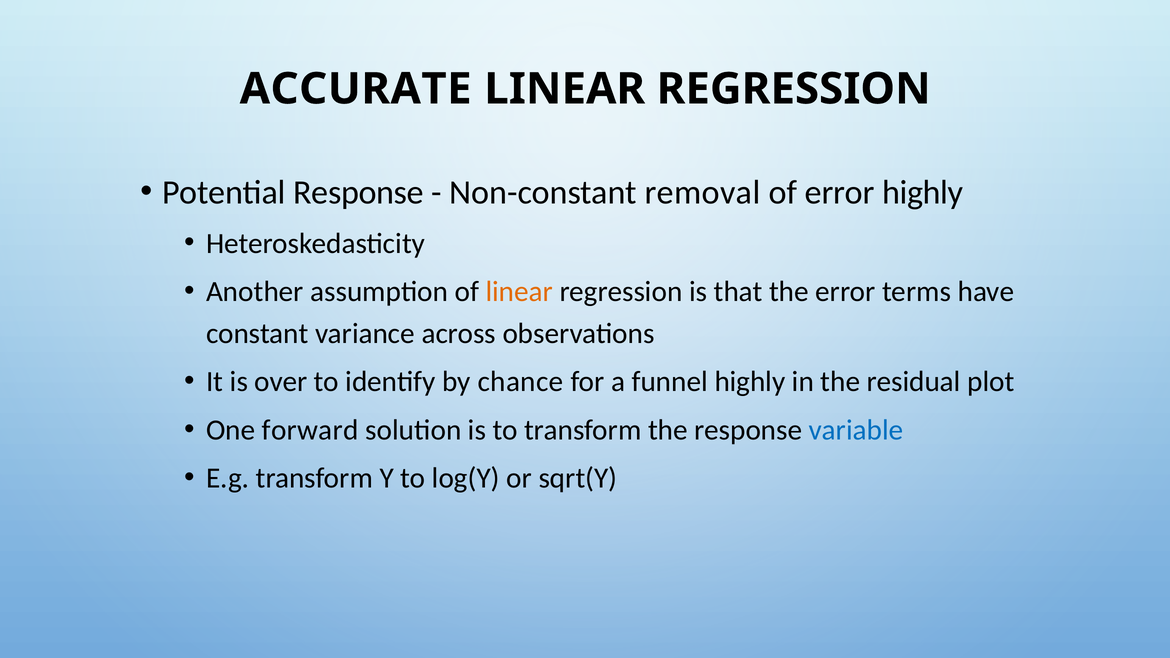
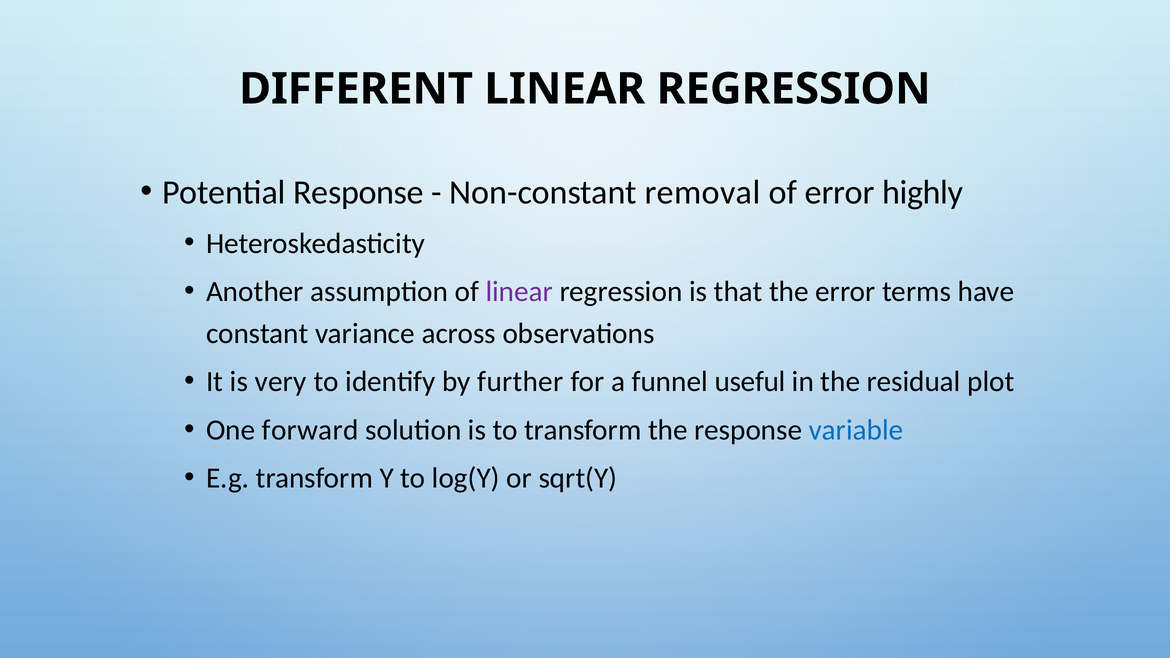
ACCURATE: ACCURATE -> DIFFERENT (356, 89)
linear colour: orange -> purple (519, 292)
over: over -> very (281, 382)
chance: chance -> further (520, 382)
funnel highly: highly -> useful (750, 382)
